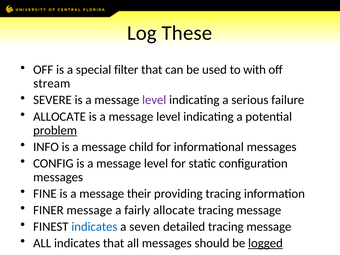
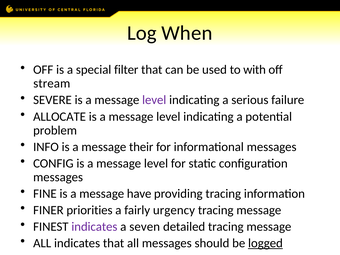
These: These -> When (187, 33)
problem underline: present -> none (55, 130)
child: child -> their (141, 147)
their: their -> have (139, 194)
FINER message: message -> priorities (89, 210)
fairly allocate: allocate -> urgency (174, 210)
indicates colour: blue -> purple (94, 227)
